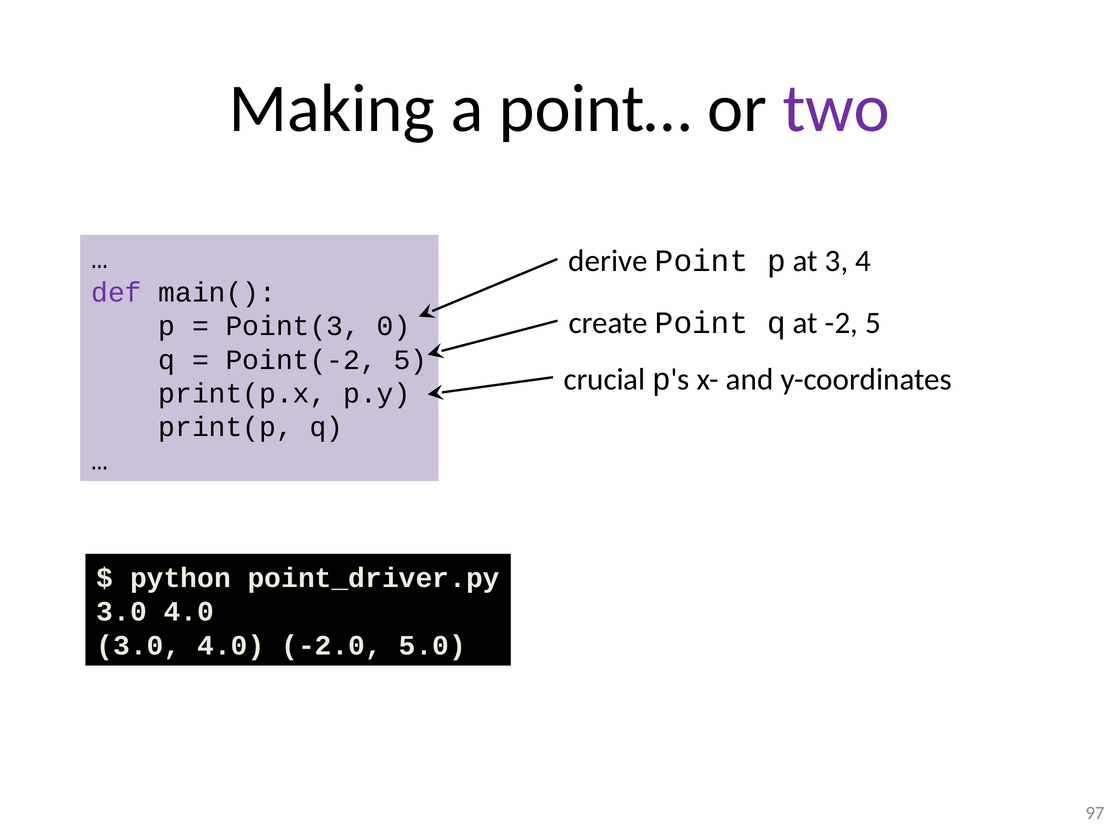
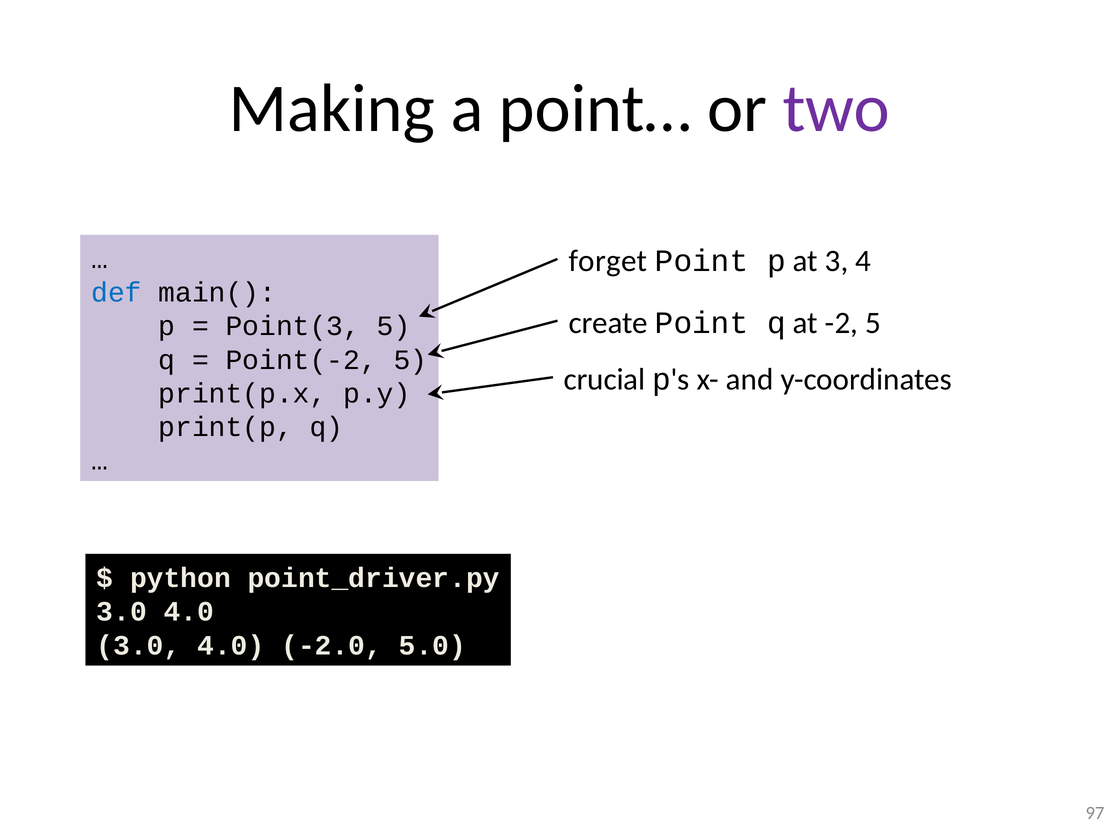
derive: derive -> forget (608, 261)
def colour: purple -> blue (116, 293)
Point(3 0: 0 -> 5 (394, 326)
